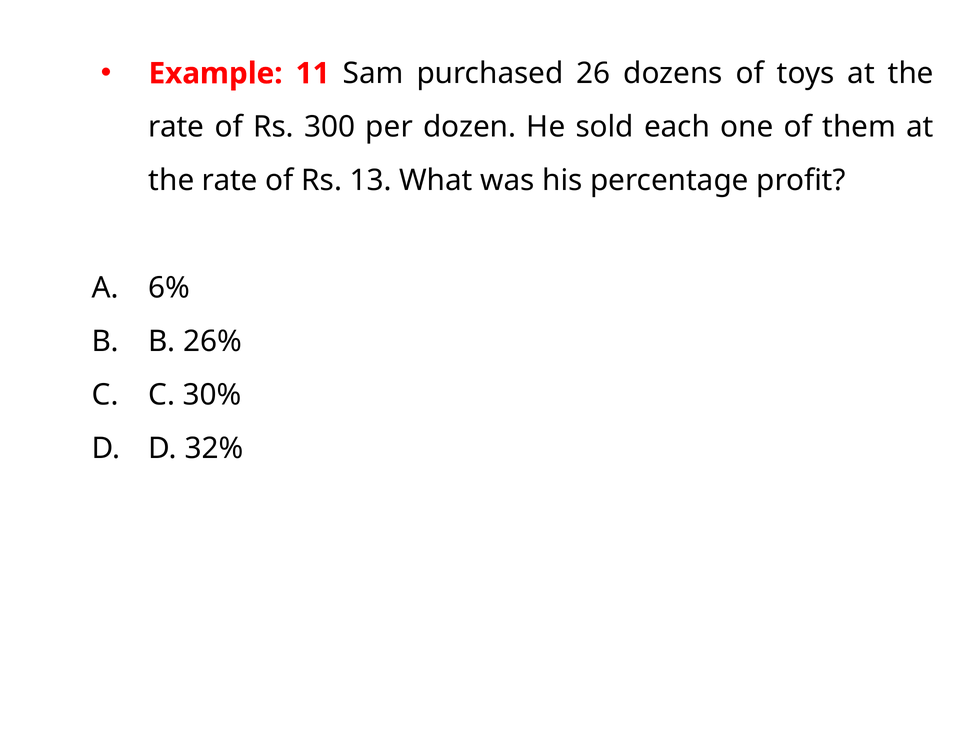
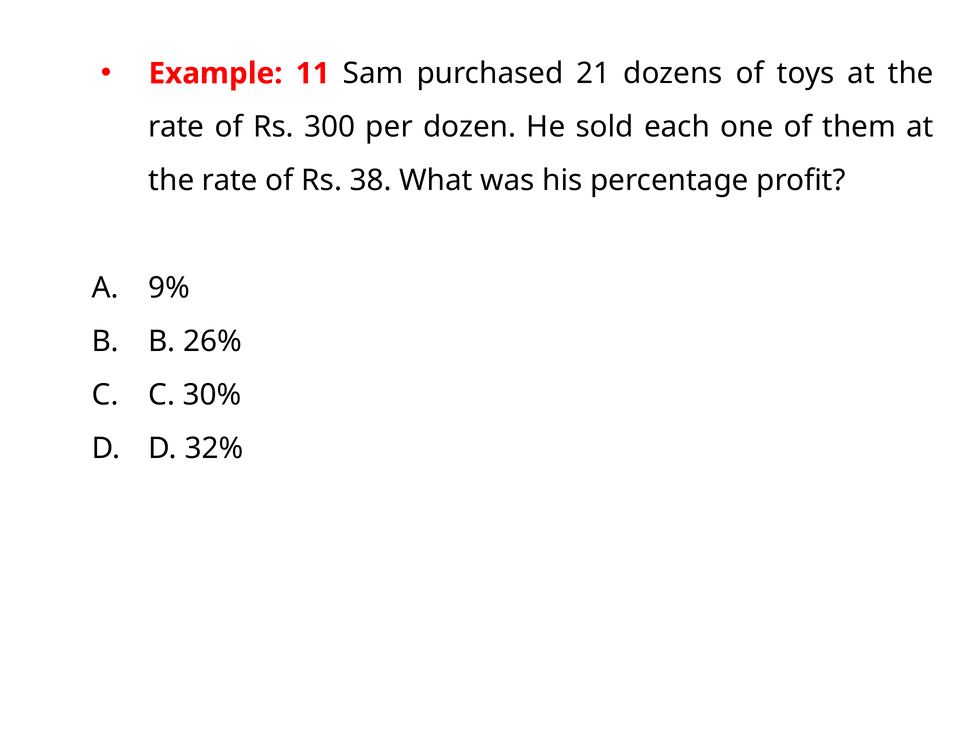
26: 26 -> 21 (593, 73)
13: 13 -> 38 (371, 181)
6%: 6% -> 9% (169, 288)
